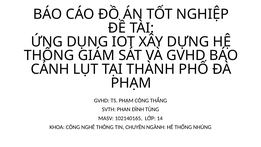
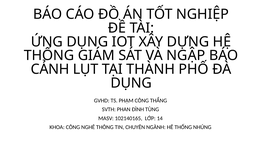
VÀ GVHD: GVHD -> NGẬP (186, 55)
PHẠM: PHẠM -> DỤNG (131, 83)
